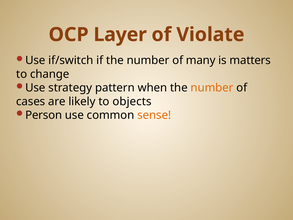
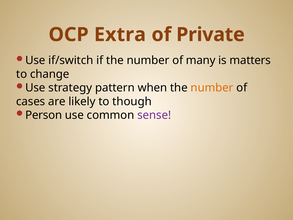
Layer: Layer -> Extra (120, 35)
Violate: Violate -> Private (210, 35)
objects: objects -> though (132, 101)
sense colour: orange -> purple (154, 115)
